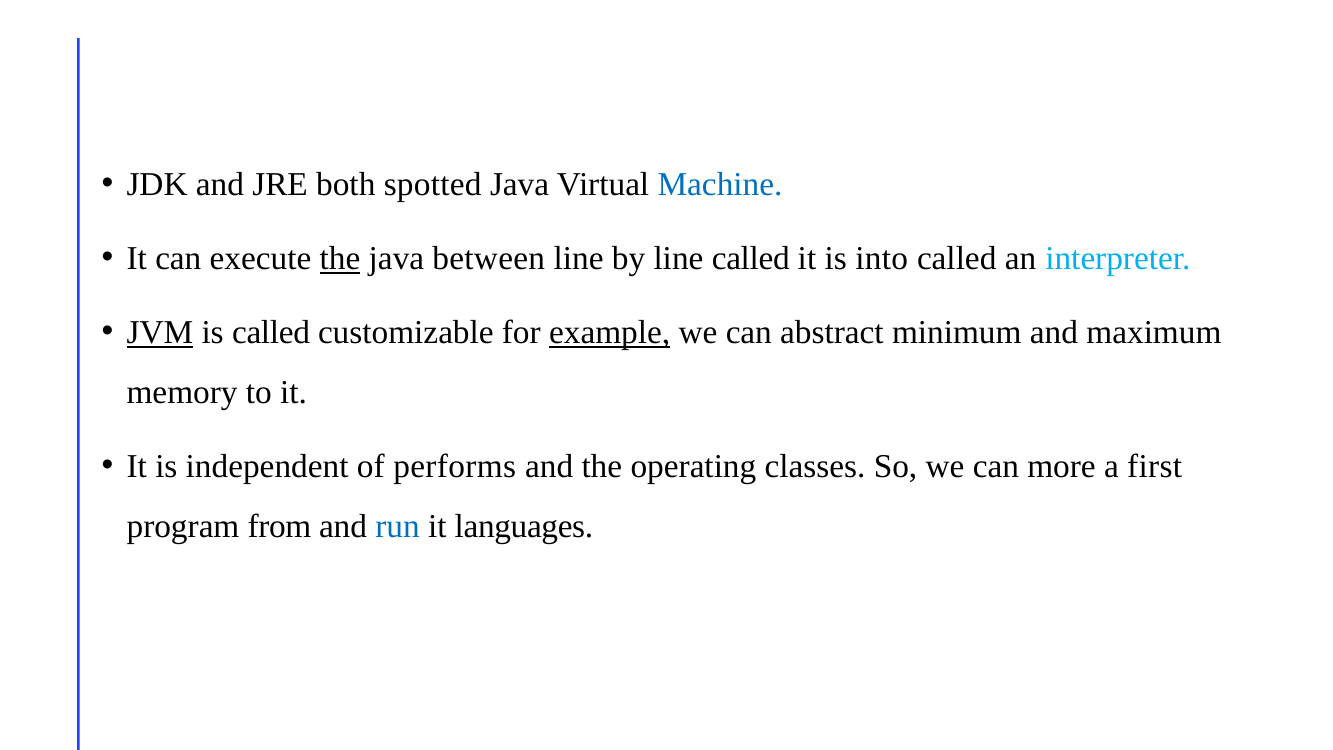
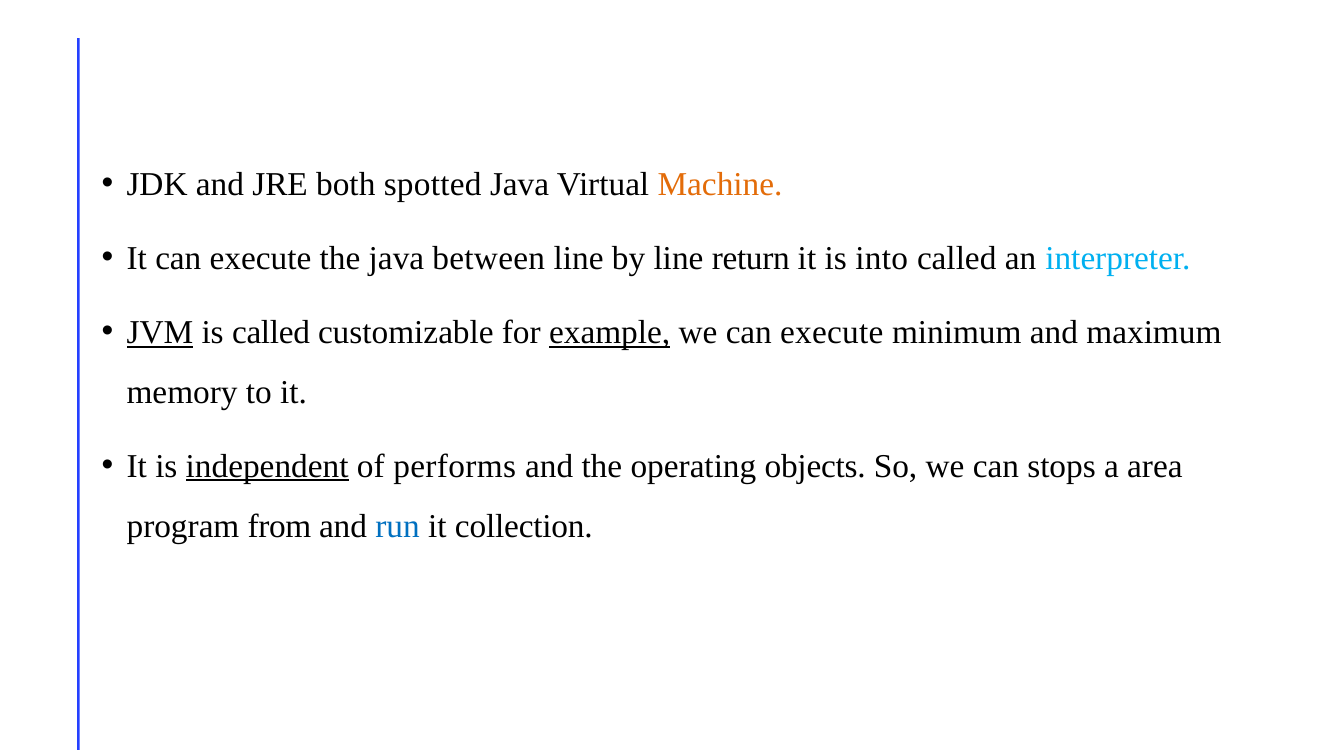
Machine colour: blue -> orange (720, 184)
the underline: present -> none (340, 258)
line called: called -> return (751, 258)
we can abstract: abstract -> execute (832, 332)
independent underline: none -> present (267, 466)
classes: classes -> objects (815, 466)
more: more -> stops (1062, 466)
first: first -> area (1155, 466)
languages: languages -> collection (524, 526)
